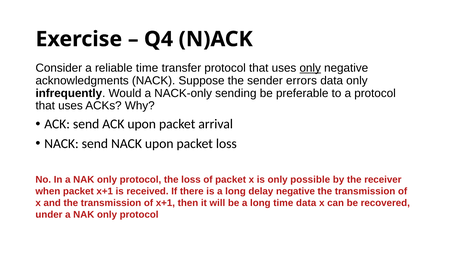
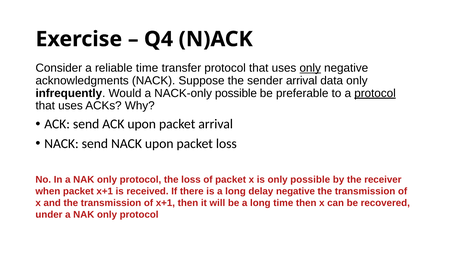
sender errors: errors -> arrival (302, 81)
NACK-only sending: sending -> possible (236, 93)
protocol underline: none -> present (375, 93)
time data: data -> then (306, 203)
